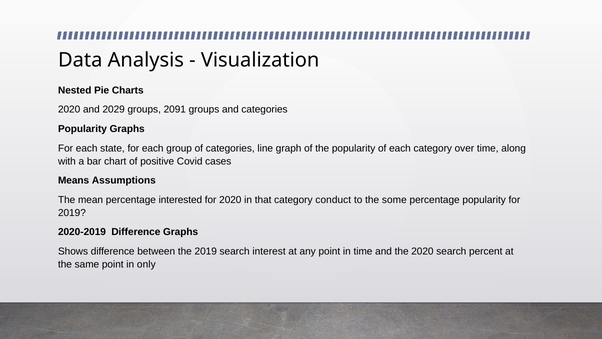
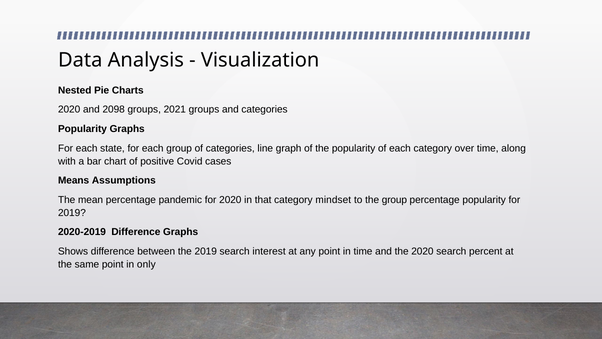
2029: 2029 -> 2098 (114, 109)
2091: 2091 -> 2021 (175, 109)
interested: interested -> pandemic (180, 200)
conduct: conduct -> mindset (333, 200)
the some: some -> group (394, 200)
